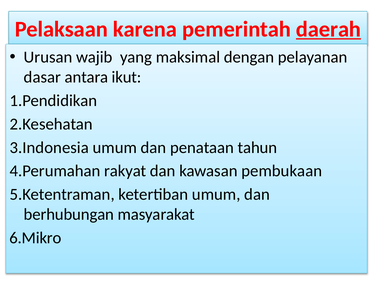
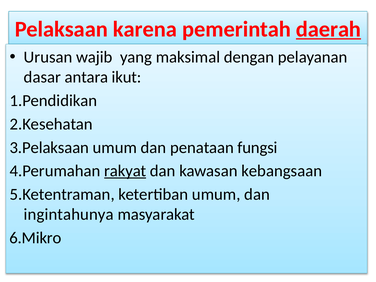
3.Indonesia: 3.Indonesia -> 3.Pelaksaan (49, 147)
tahun: tahun -> fungsi (257, 147)
rakyat underline: none -> present (125, 171)
pembukaan: pembukaan -> kebangsaan (282, 171)
berhubungan: berhubungan -> ingintahunya (69, 214)
